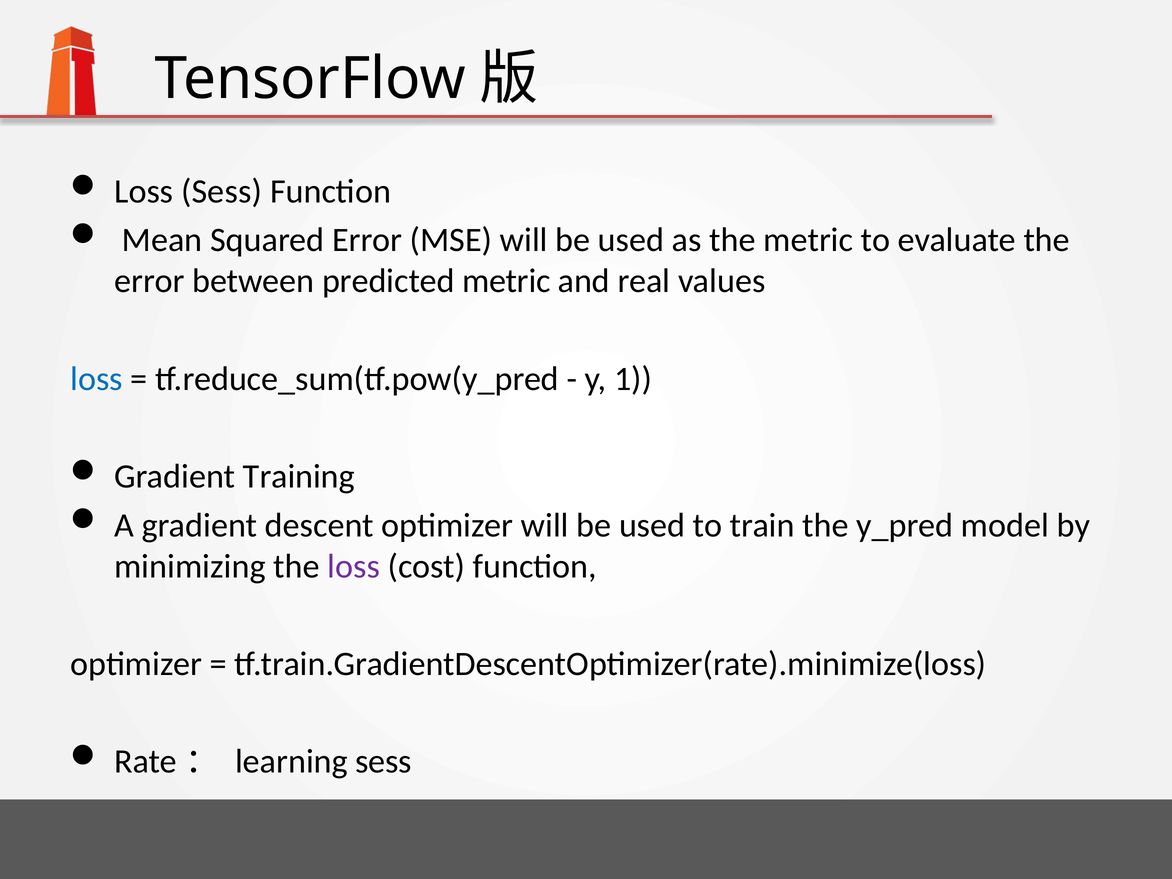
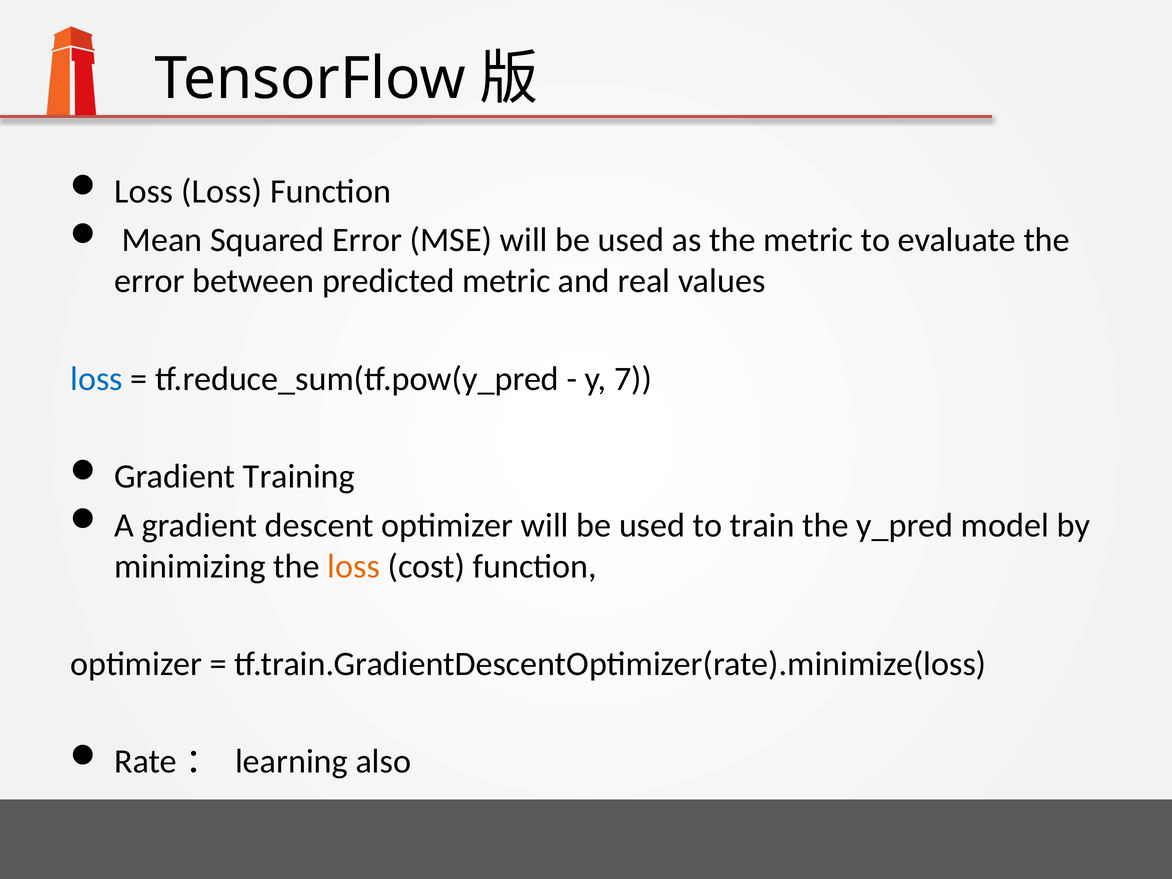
Loss Sess: Sess -> Loss (222, 191)
1: 1 -> 7 (633, 379)
loss colour: purple -> orange (354, 566)
learning sess: sess -> also (383, 762)
